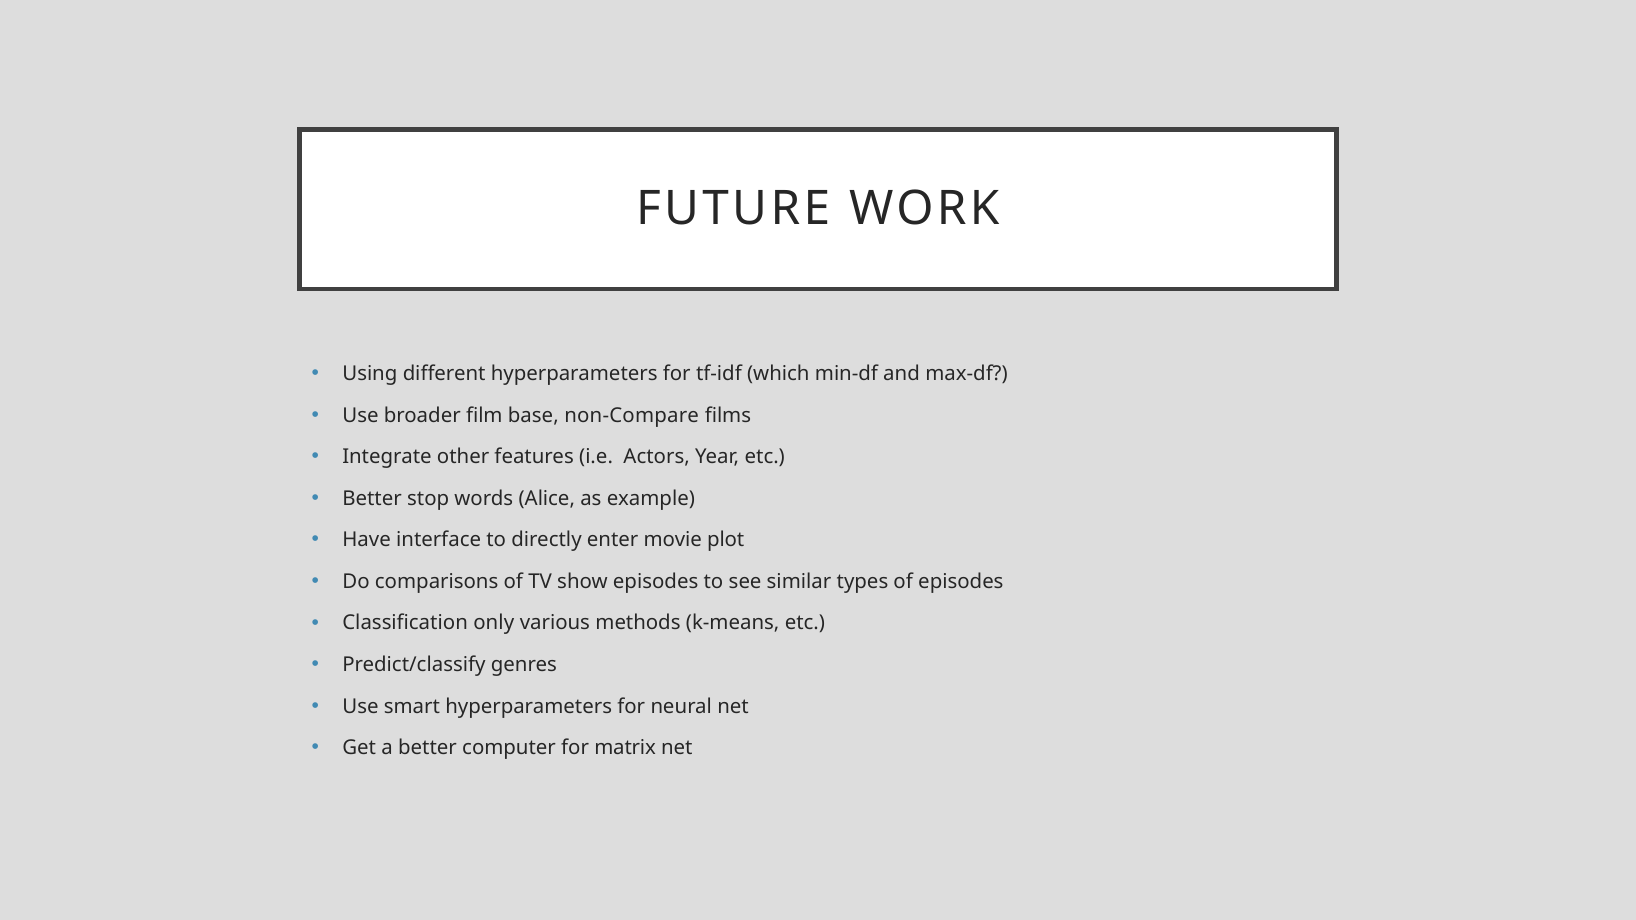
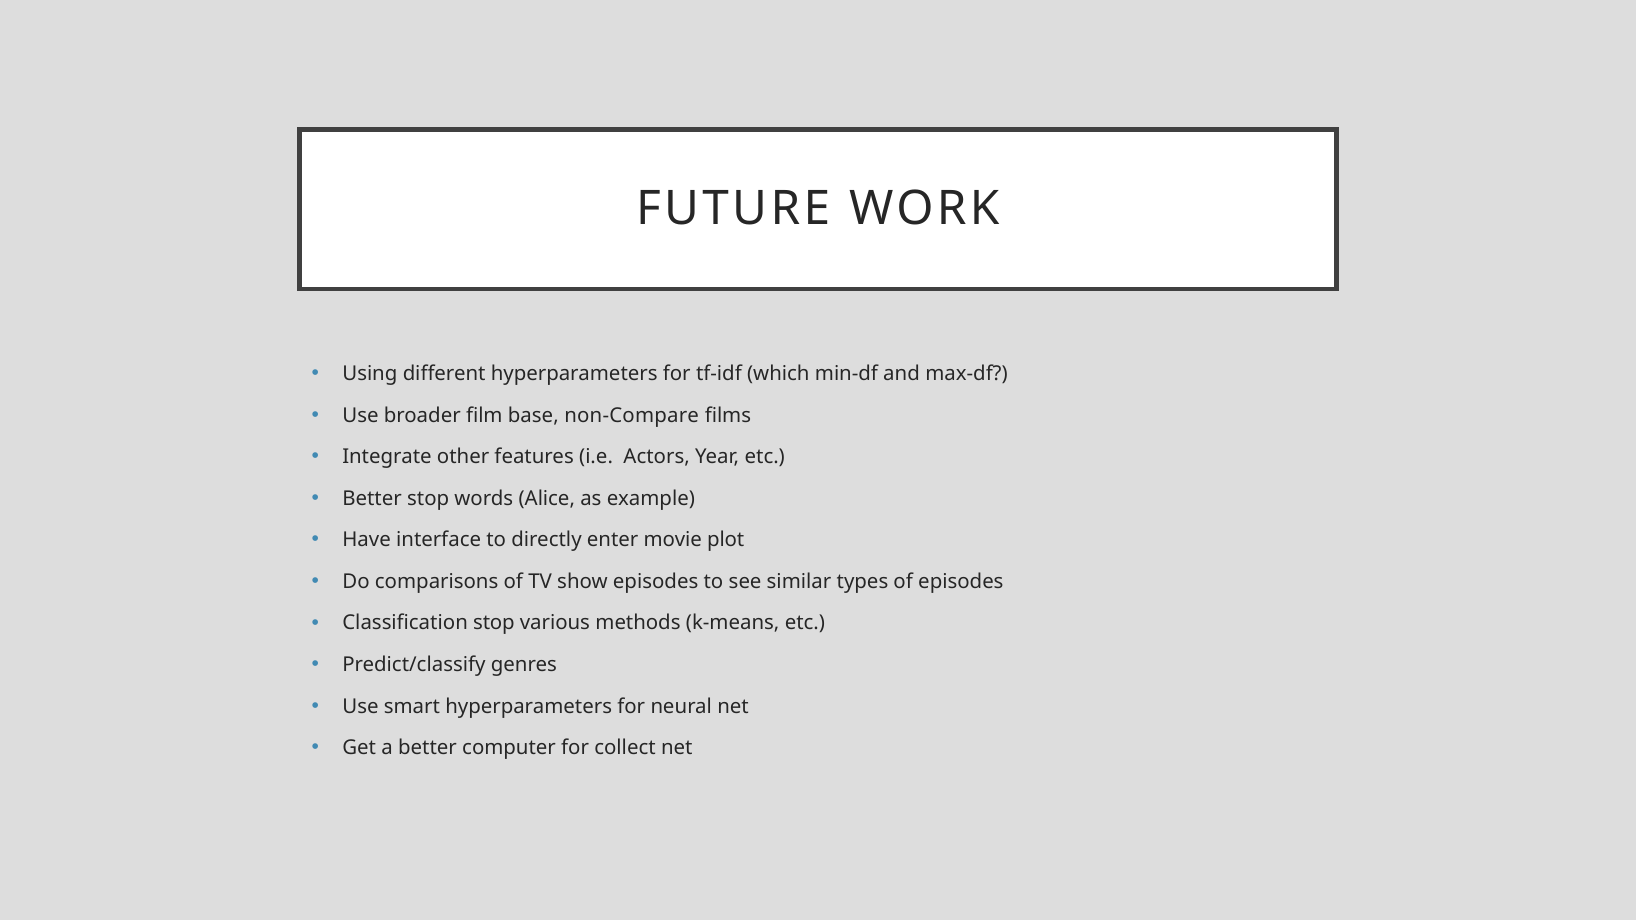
Classification only: only -> stop (494, 623)
matrix: matrix -> collect (625, 748)
